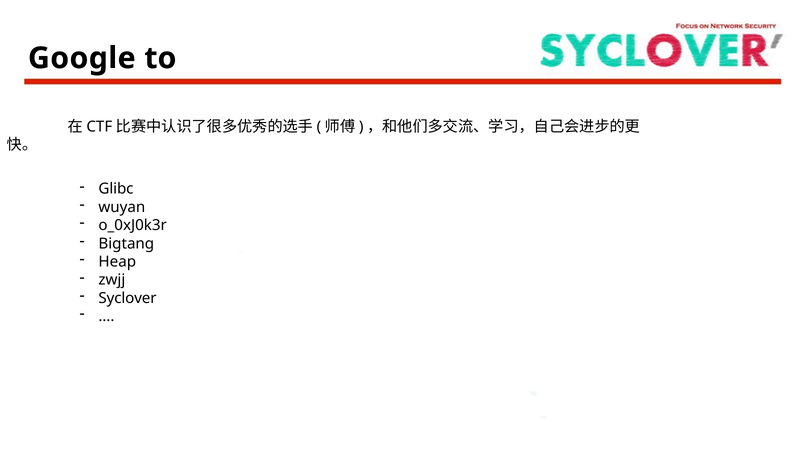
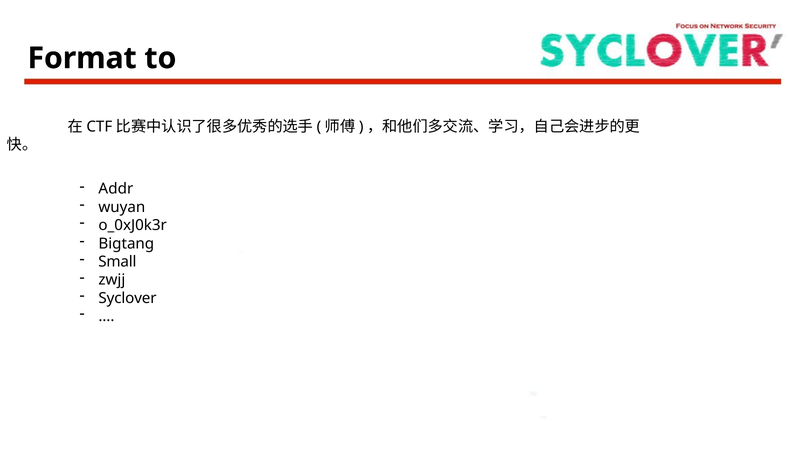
Google: Google -> Format (82, 58)
Glibc: Glibc -> Addr (116, 189)
Heap: Heap -> Small (117, 262)
